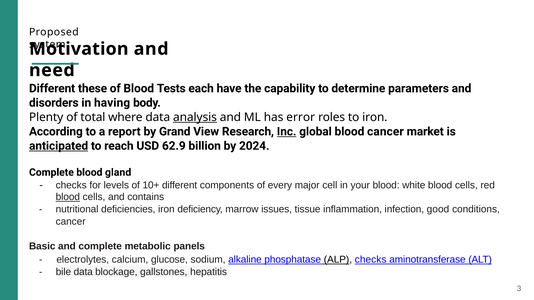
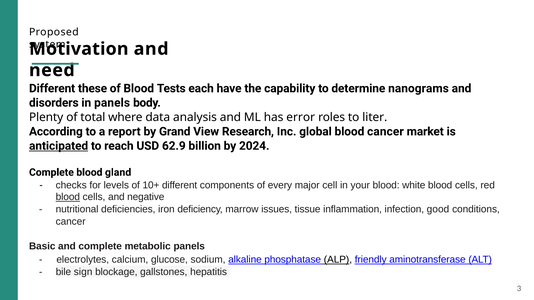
parameters: parameters -> nanograms (418, 88)
in having: having -> panels (112, 103)
analysis underline: present -> none (195, 117)
to iron: iron -> liter (375, 117)
Inc underline: present -> none (287, 132)
contains: contains -> negative (146, 197)
ALP checks: checks -> friendly (371, 260)
bile data: data -> sign (83, 272)
